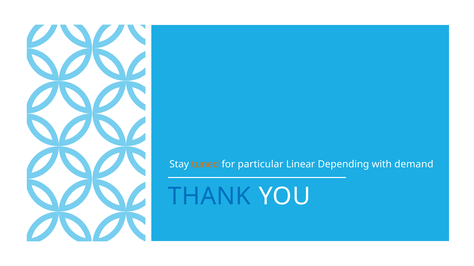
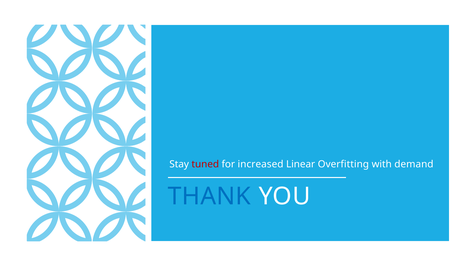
tuned colour: orange -> red (205, 165)
particular: particular -> increased (261, 165)
Depending: Depending -> Overfitting (343, 165)
